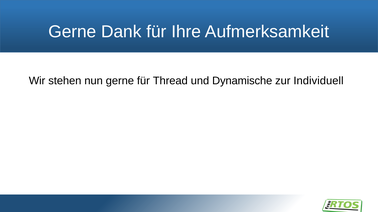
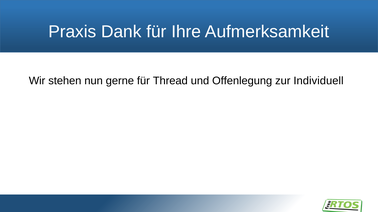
Gerne: Gerne -> Praxis (72, 32)
Dynamische: Dynamische -> Offenlegung (242, 81)
